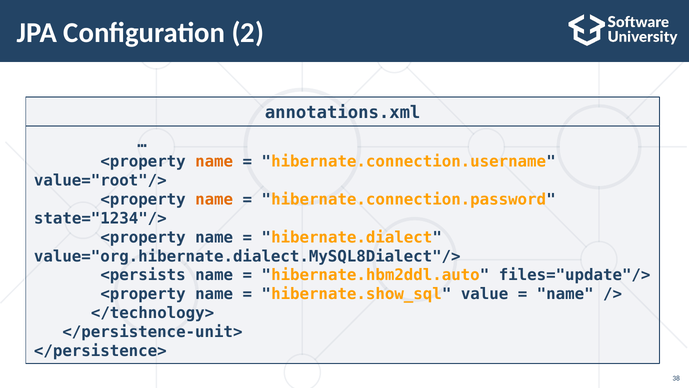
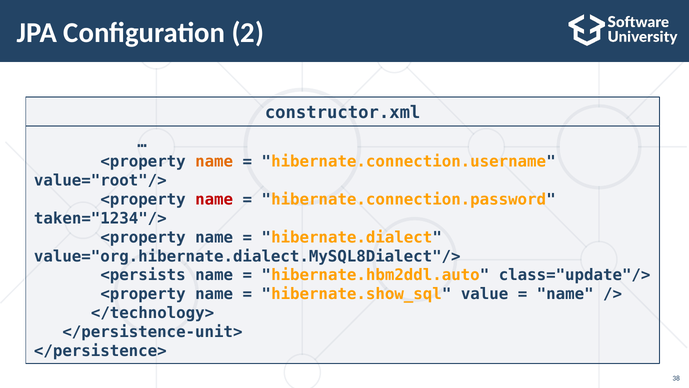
annotations.xml: annotations.xml -> constructor.xml (343, 112)
name colour: orange -> red (214, 199)
state="1234"/>: state="1234"/> -> taken="1234"/> (100, 218)
files="update"/>: files="update"/> -> class="update"/> (575, 275)
